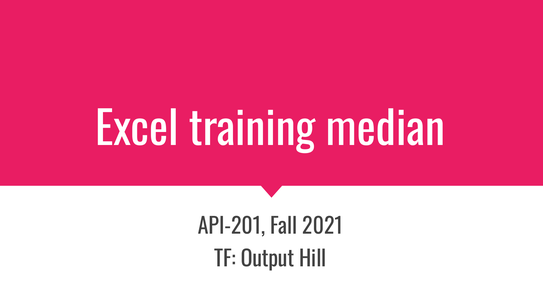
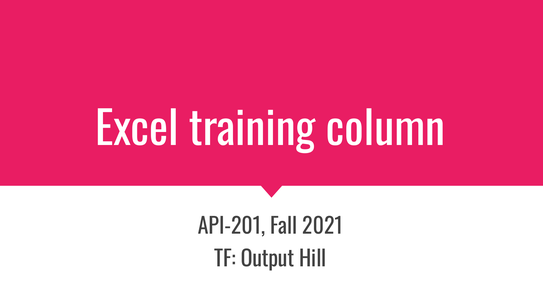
median: median -> column (386, 130)
